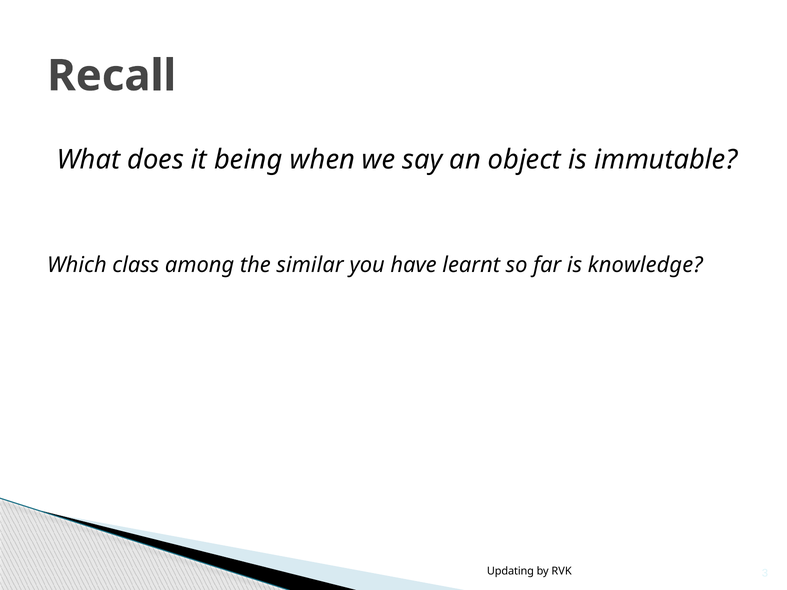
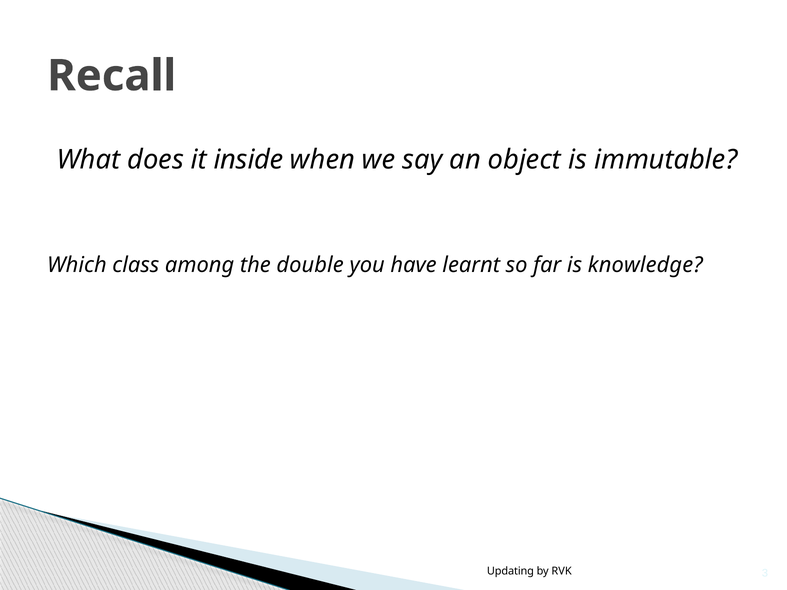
being: being -> inside (249, 160)
similar: similar -> double (310, 265)
